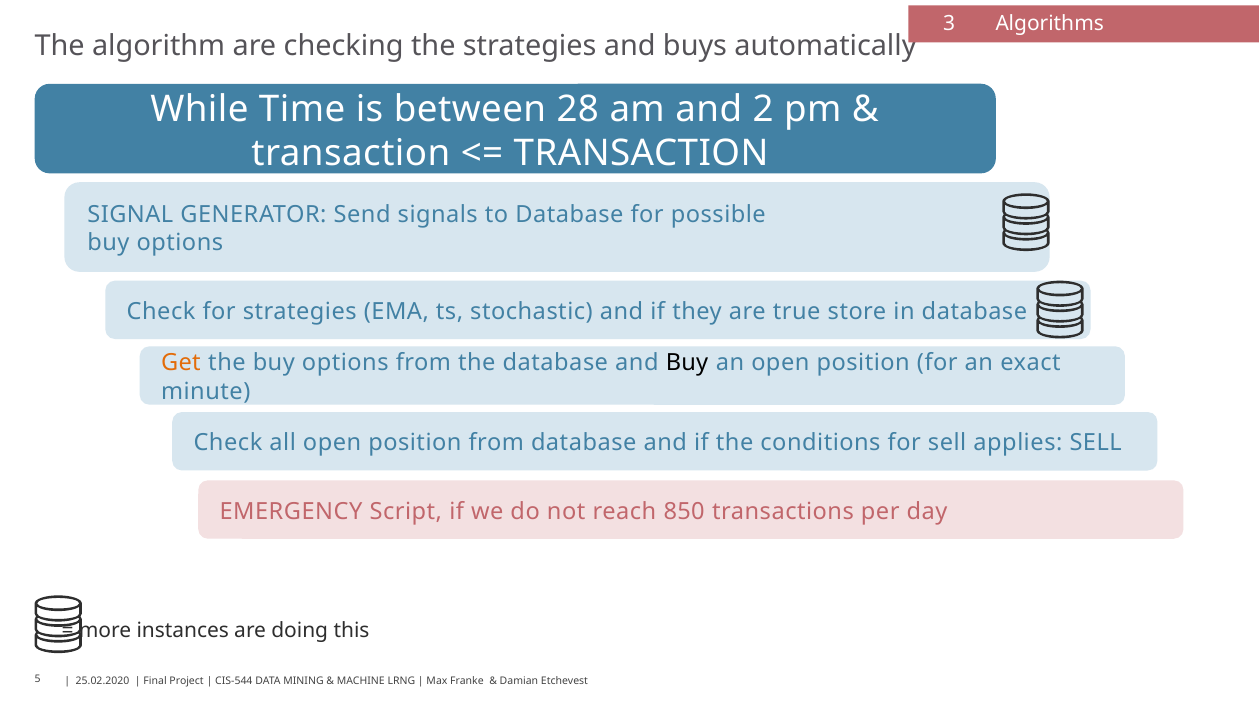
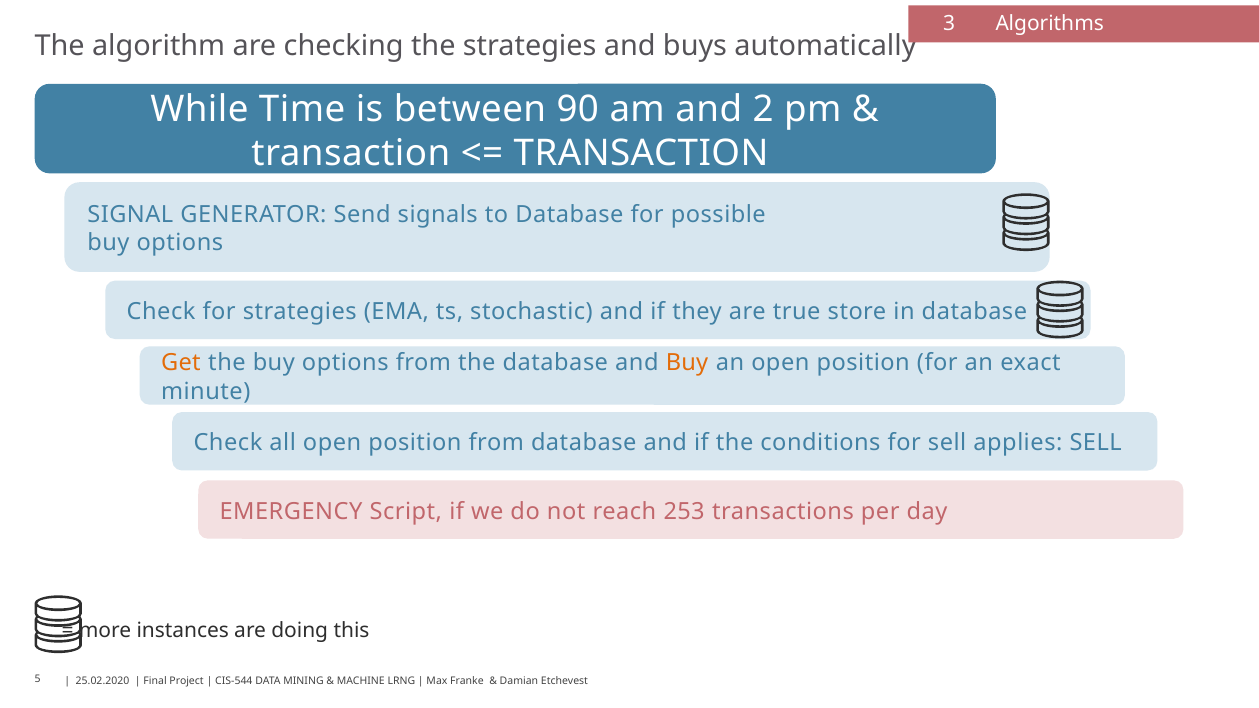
28: 28 -> 90 (578, 109)
Buy colour: black -> orange (687, 363)
850: 850 -> 253 (684, 511)
